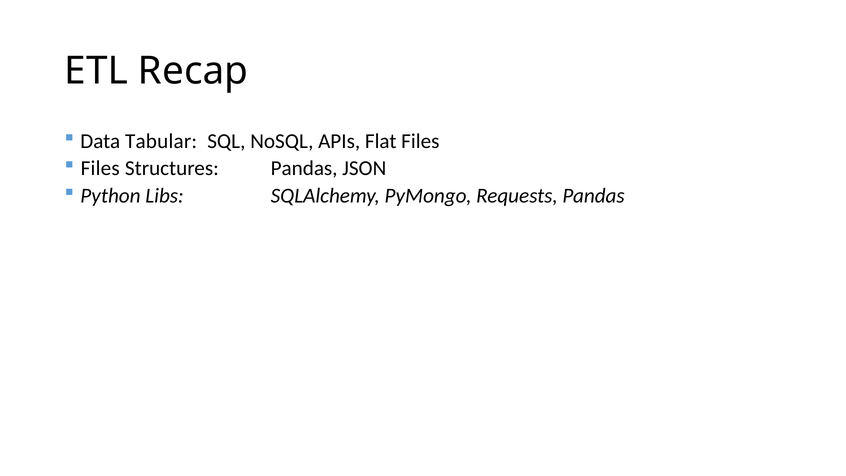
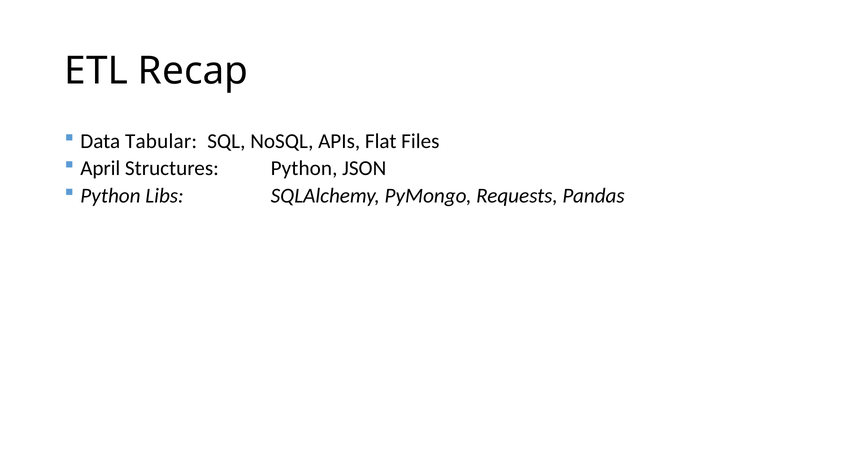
Files: Files -> April (100, 168)
Structures Pandas: Pandas -> Python (304, 168)
